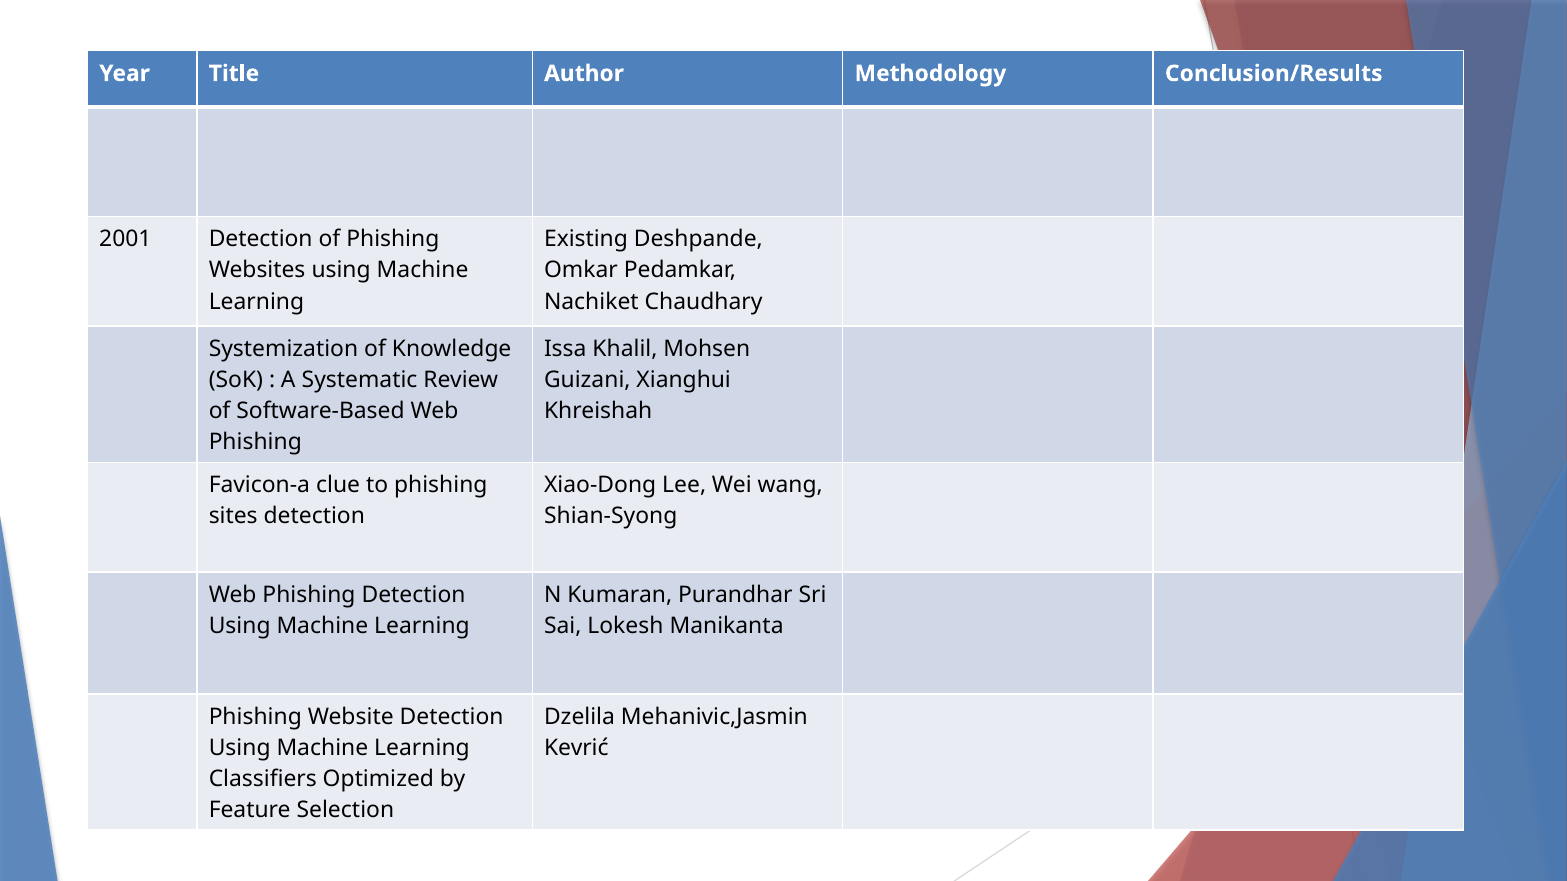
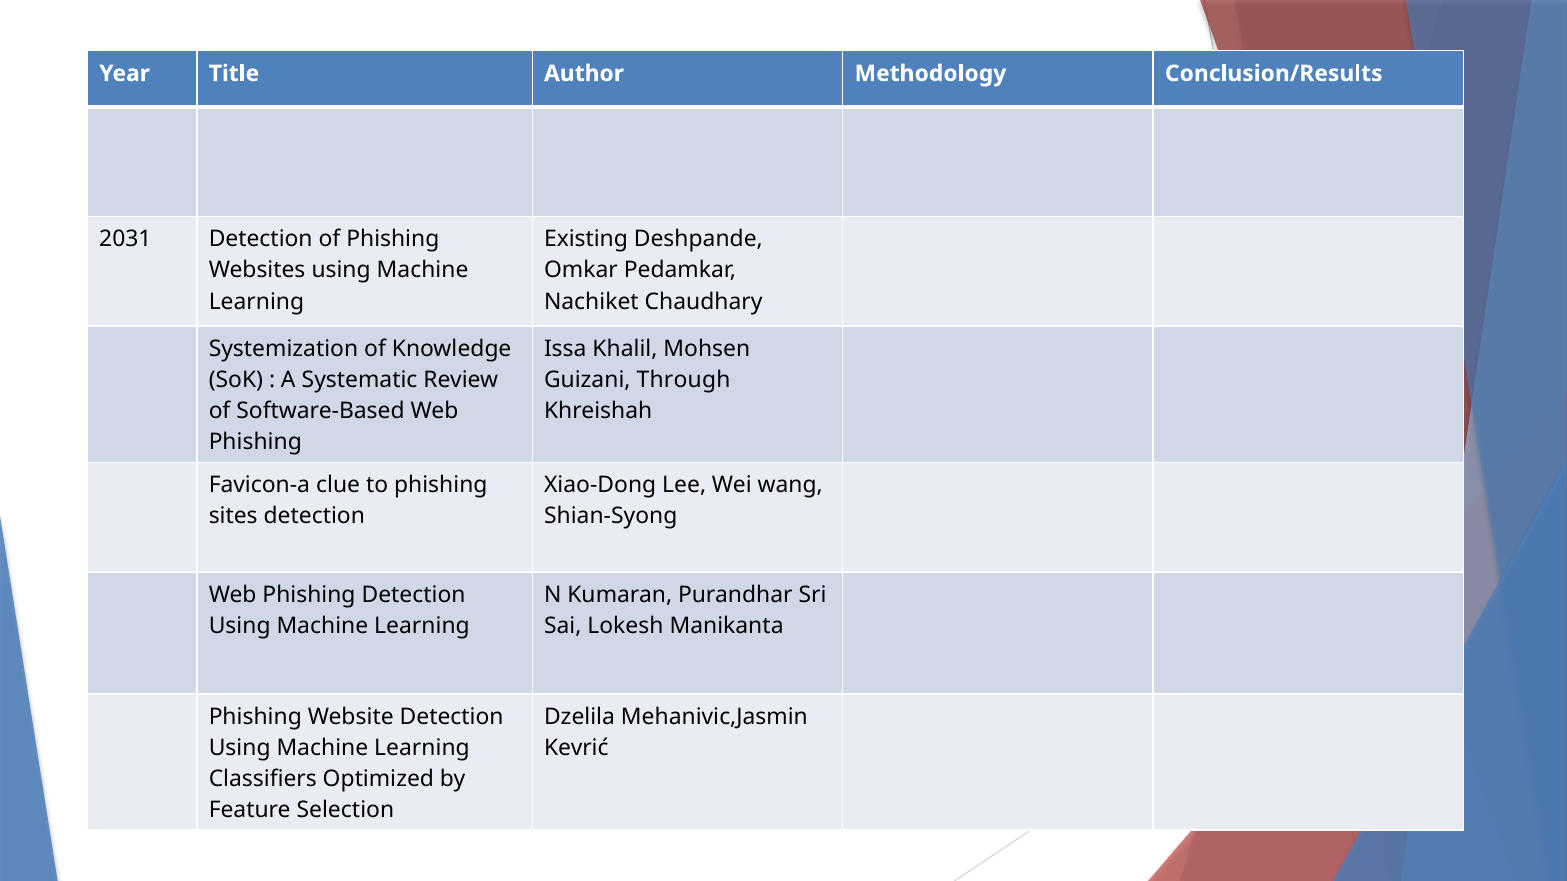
2001: 2001 -> 2031 (125, 239)
Xianghui: Xianghui -> Through (684, 380)
